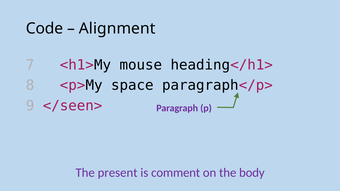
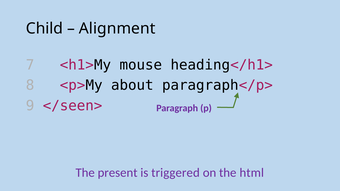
Code: Code -> Child (44, 29)
space: space -> about (132, 85)
comment: comment -> triggered (176, 173)
body: body -> html (252, 173)
